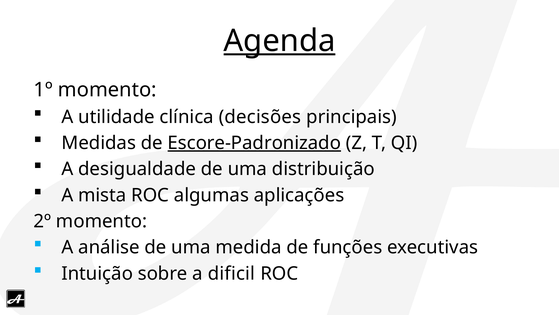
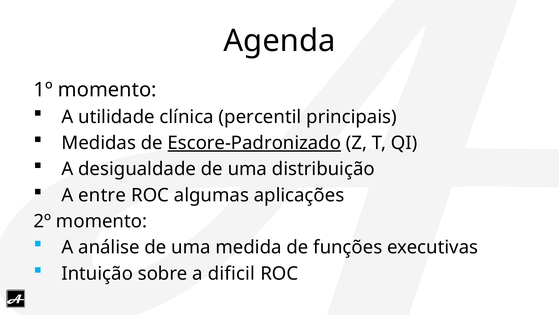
Agenda underline: present -> none (280, 41)
decisões: decisões -> percentil (260, 117)
mista: mista -> entre (102, 195)
